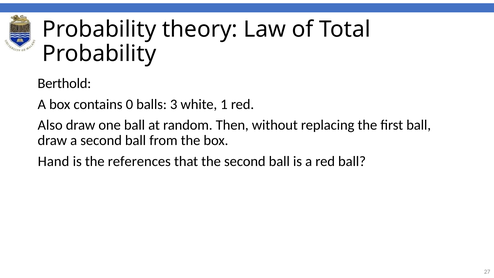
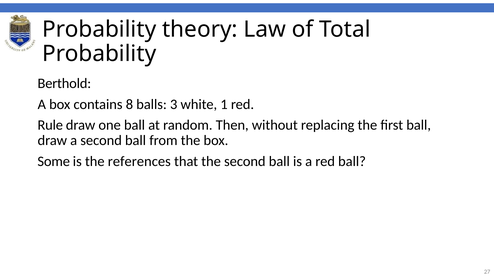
0: 0 -> 8 (129, 104)
Also: Also -> Rule (50, 125)
Hand: Hand -> Some (54, 161)
